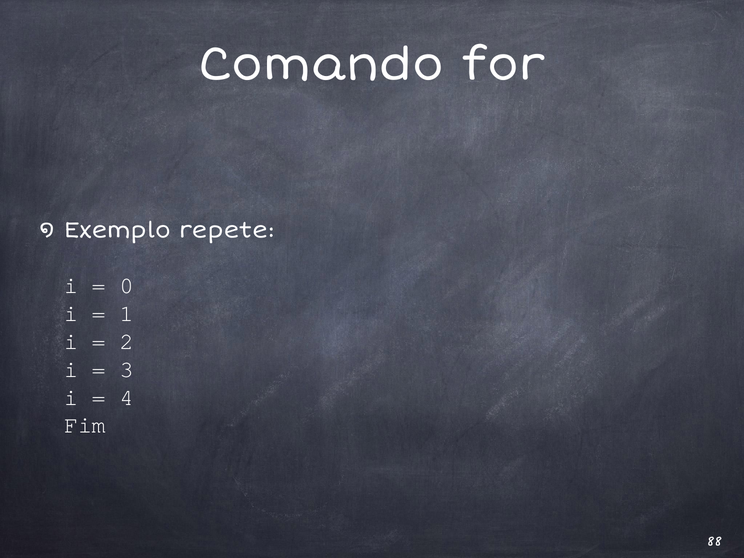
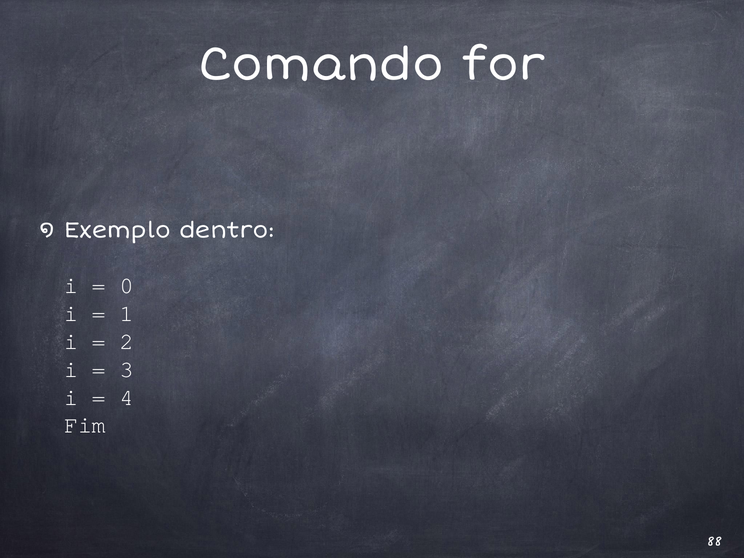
repete: repete -> dentro (227, 230)
